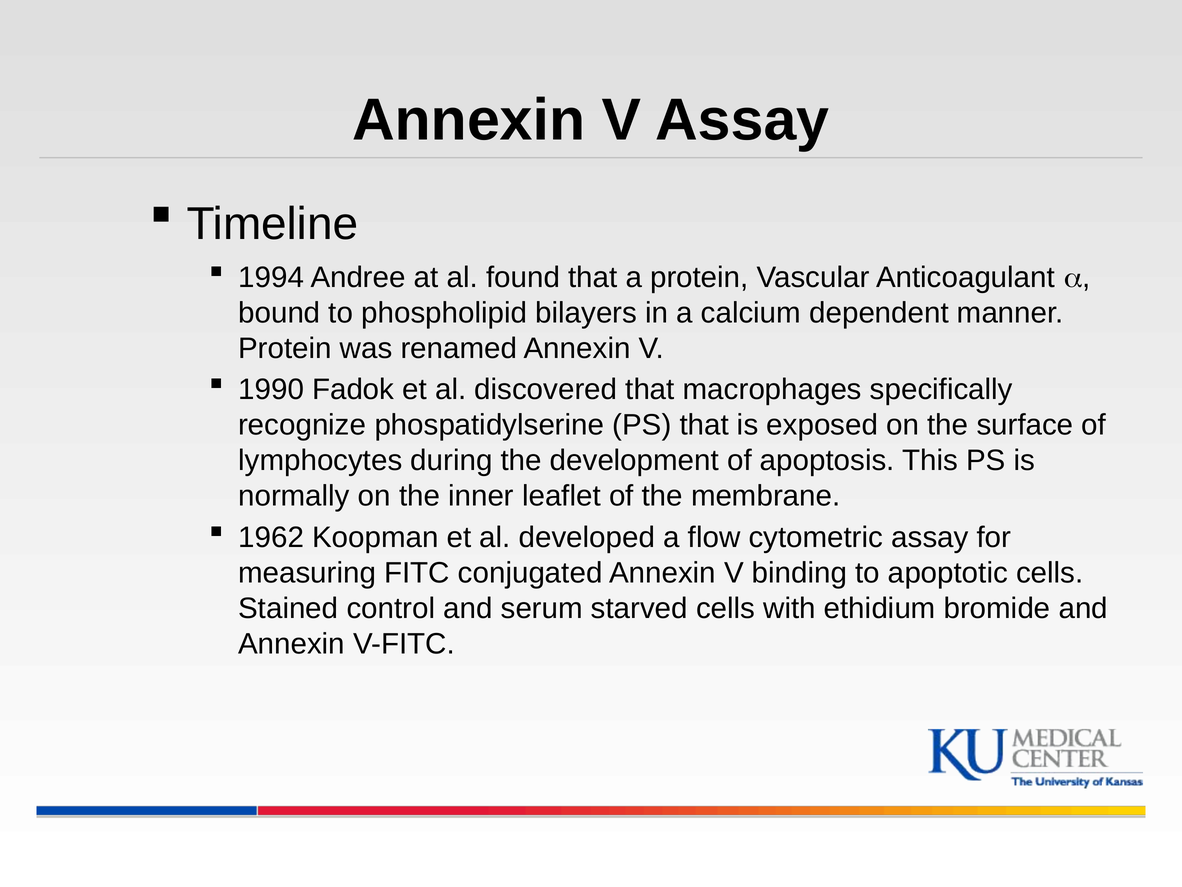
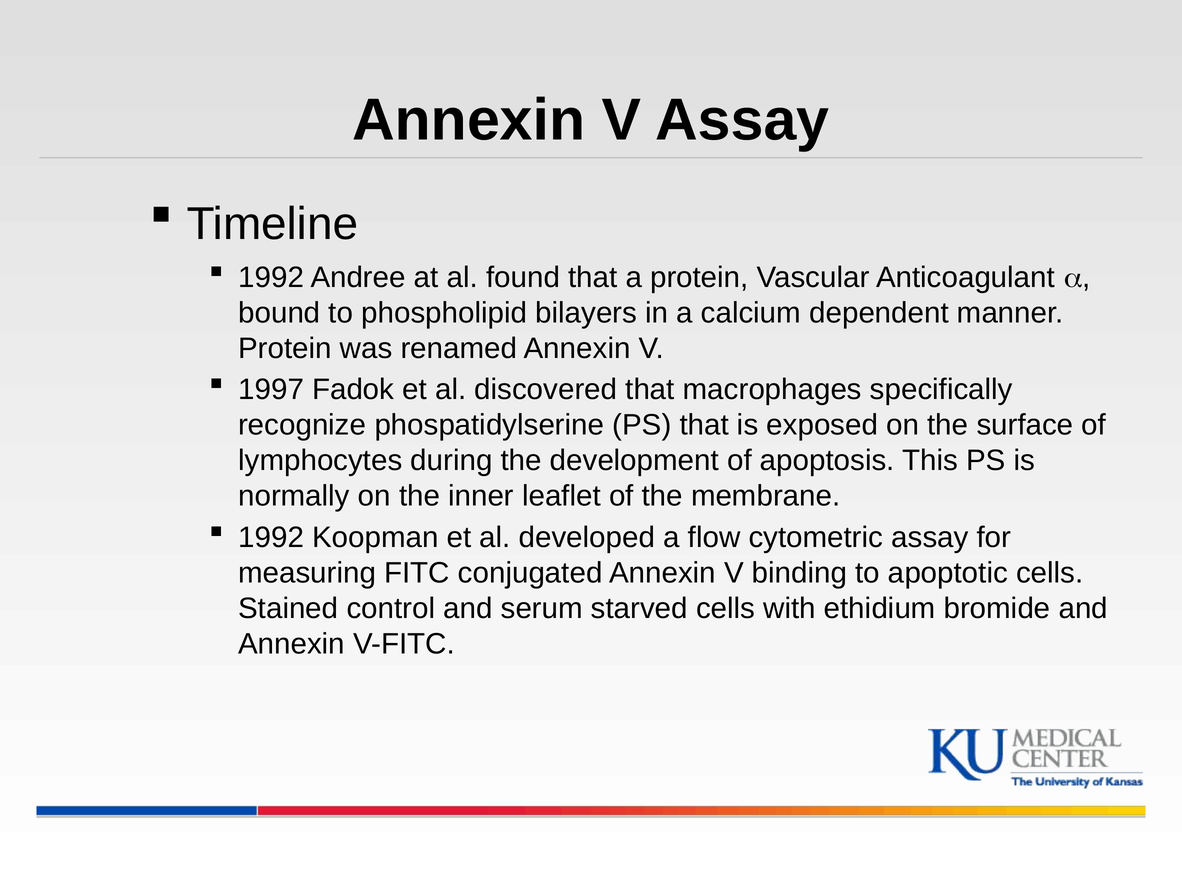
1994: 1994 -> 1992 (271, 277)
1990: 1990 -> 1997 (271, 390)
1962: 1962 -> 1992 (271, 537)
